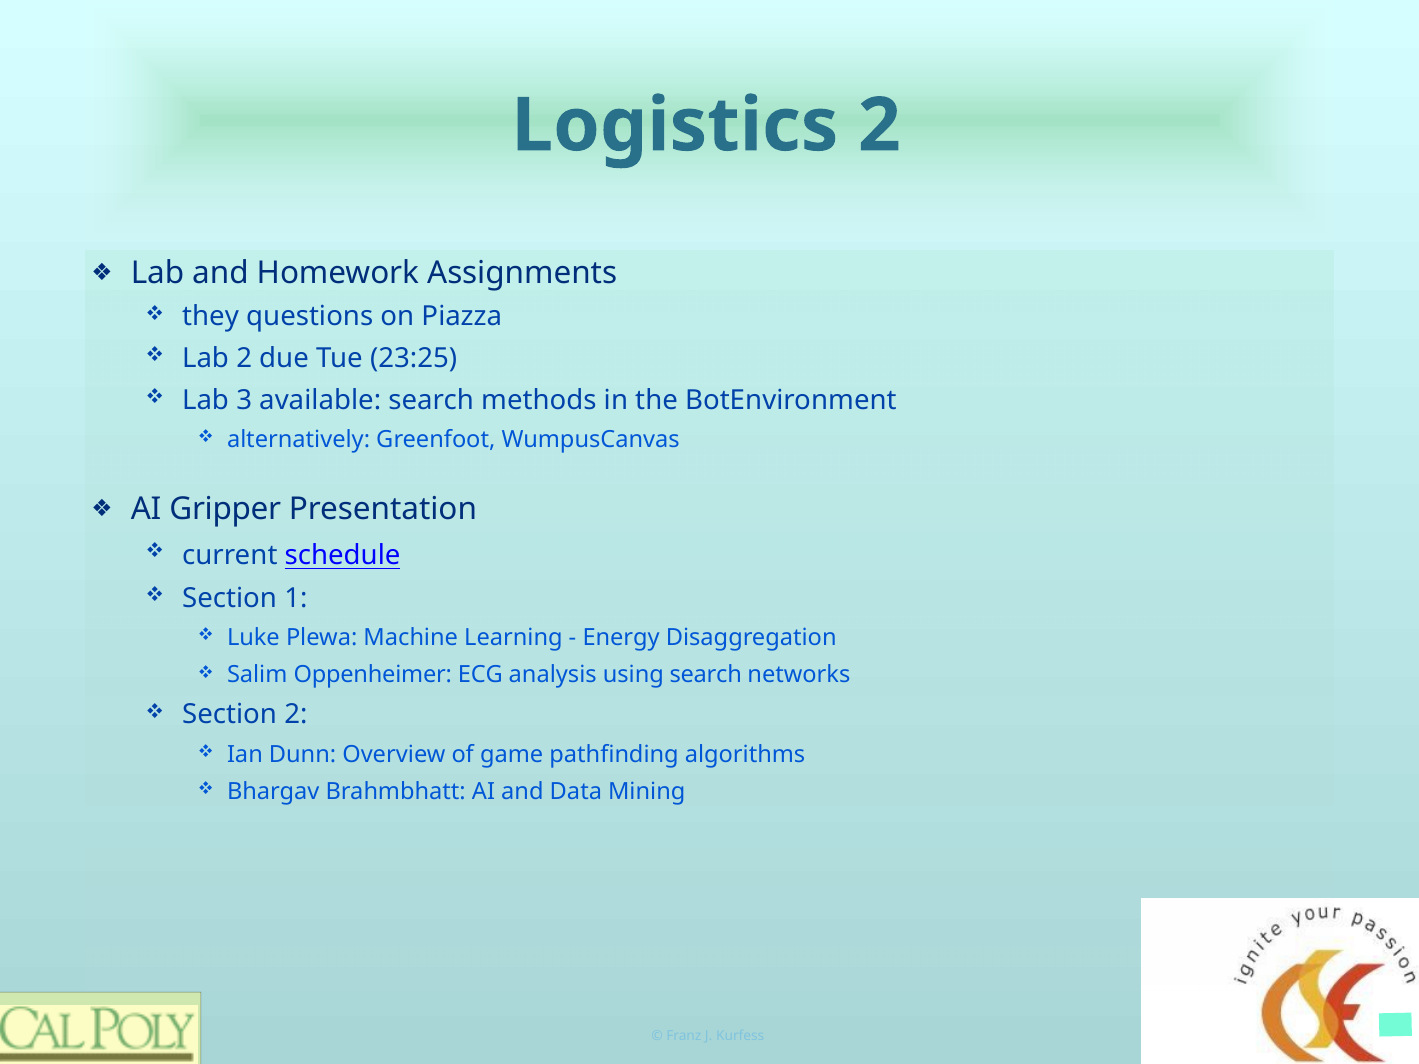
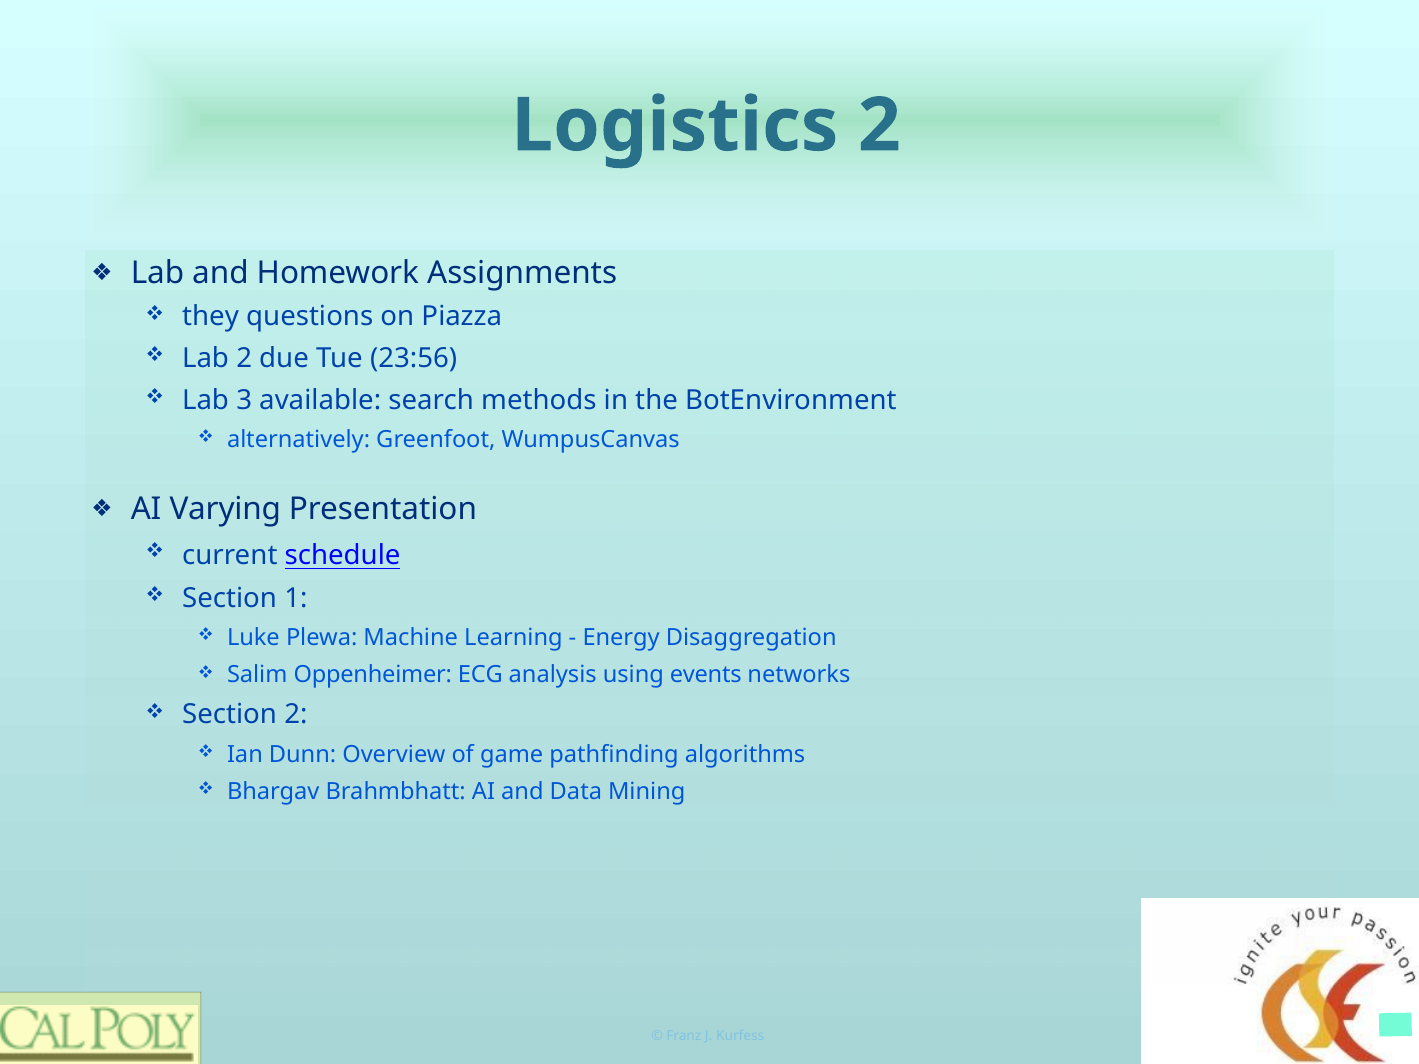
23:25: 23:25 -> 23:56 (414, 358)
Gripper: Gripper -> Varying (225, 509)
using search: search -> events (706, 675)
